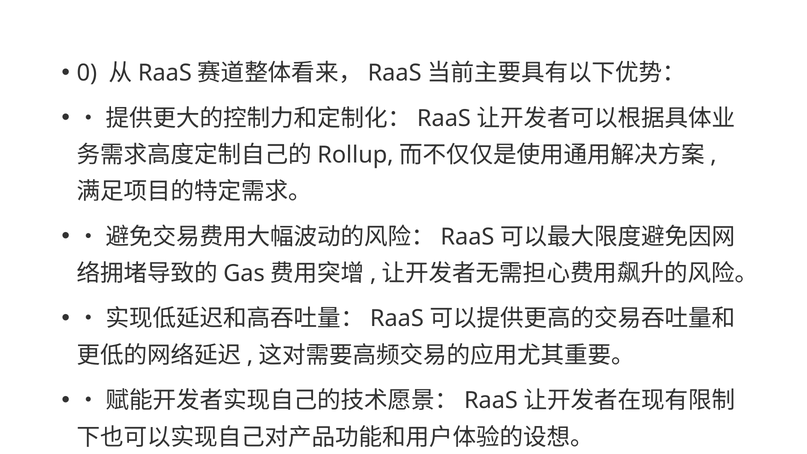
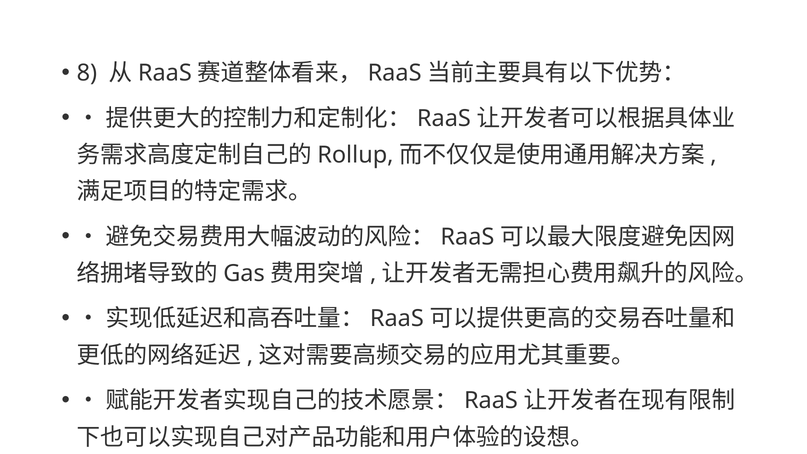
0: 0 -> 8 (87, 73)
